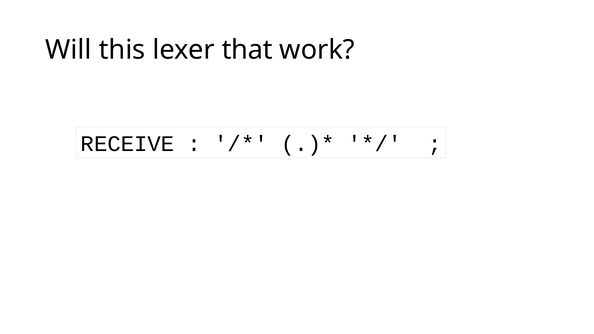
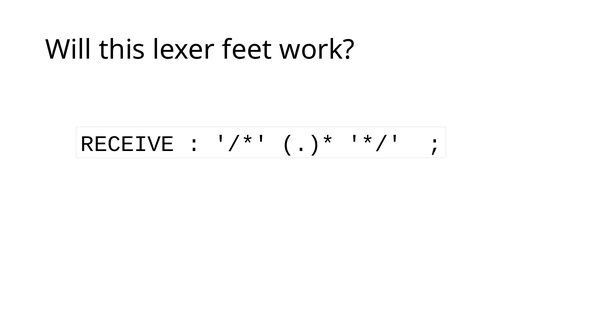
that: that -> feet (247, 50)
